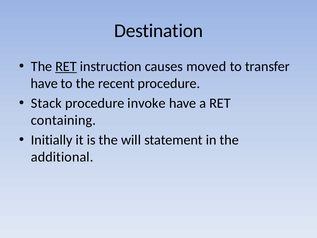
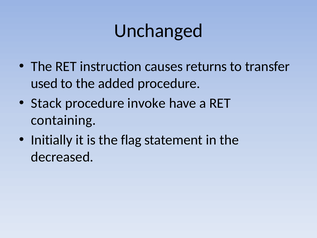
Destination: Destination -> Unchanged (158, 31)
RET underline: present -> none (66, 67)
moved: moved -> returns (206, 67)
have: have -> used (44, 83)
recent: recent -> added (116, 83)
will: will -> flag (131, 140)
additional: additional -> decreased (62, 157)
